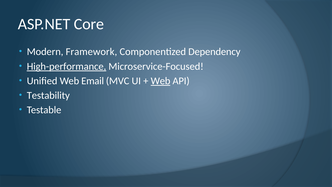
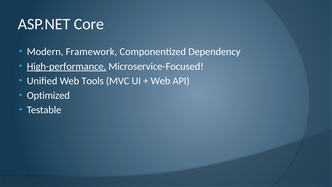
Email: Email -> Tools (93, 81)
Web underline: present -> none (161, 81)
Testability: Testability -> Optimized (48, 95)
